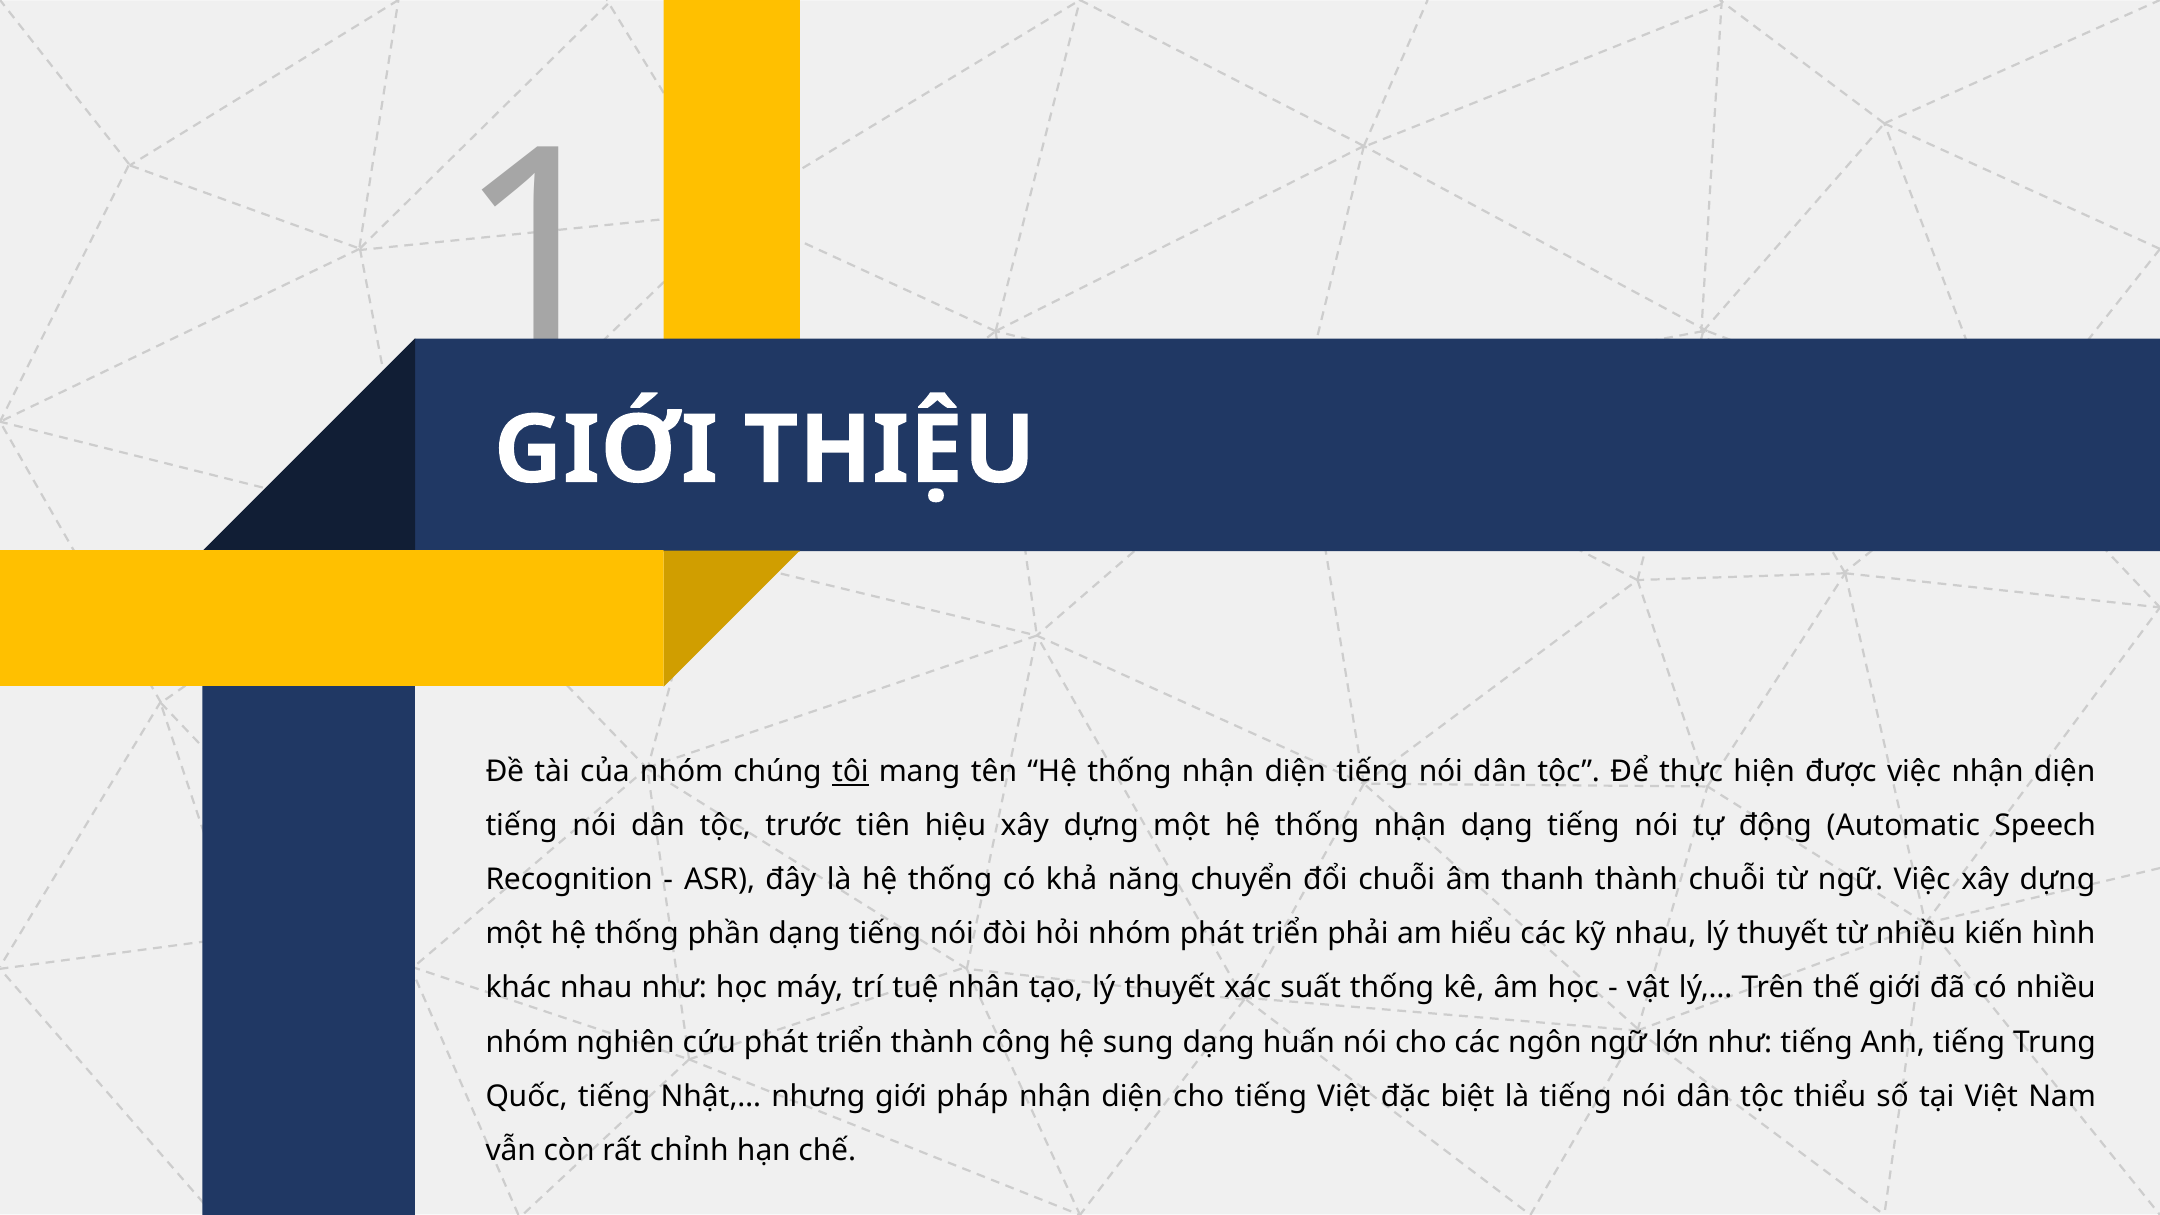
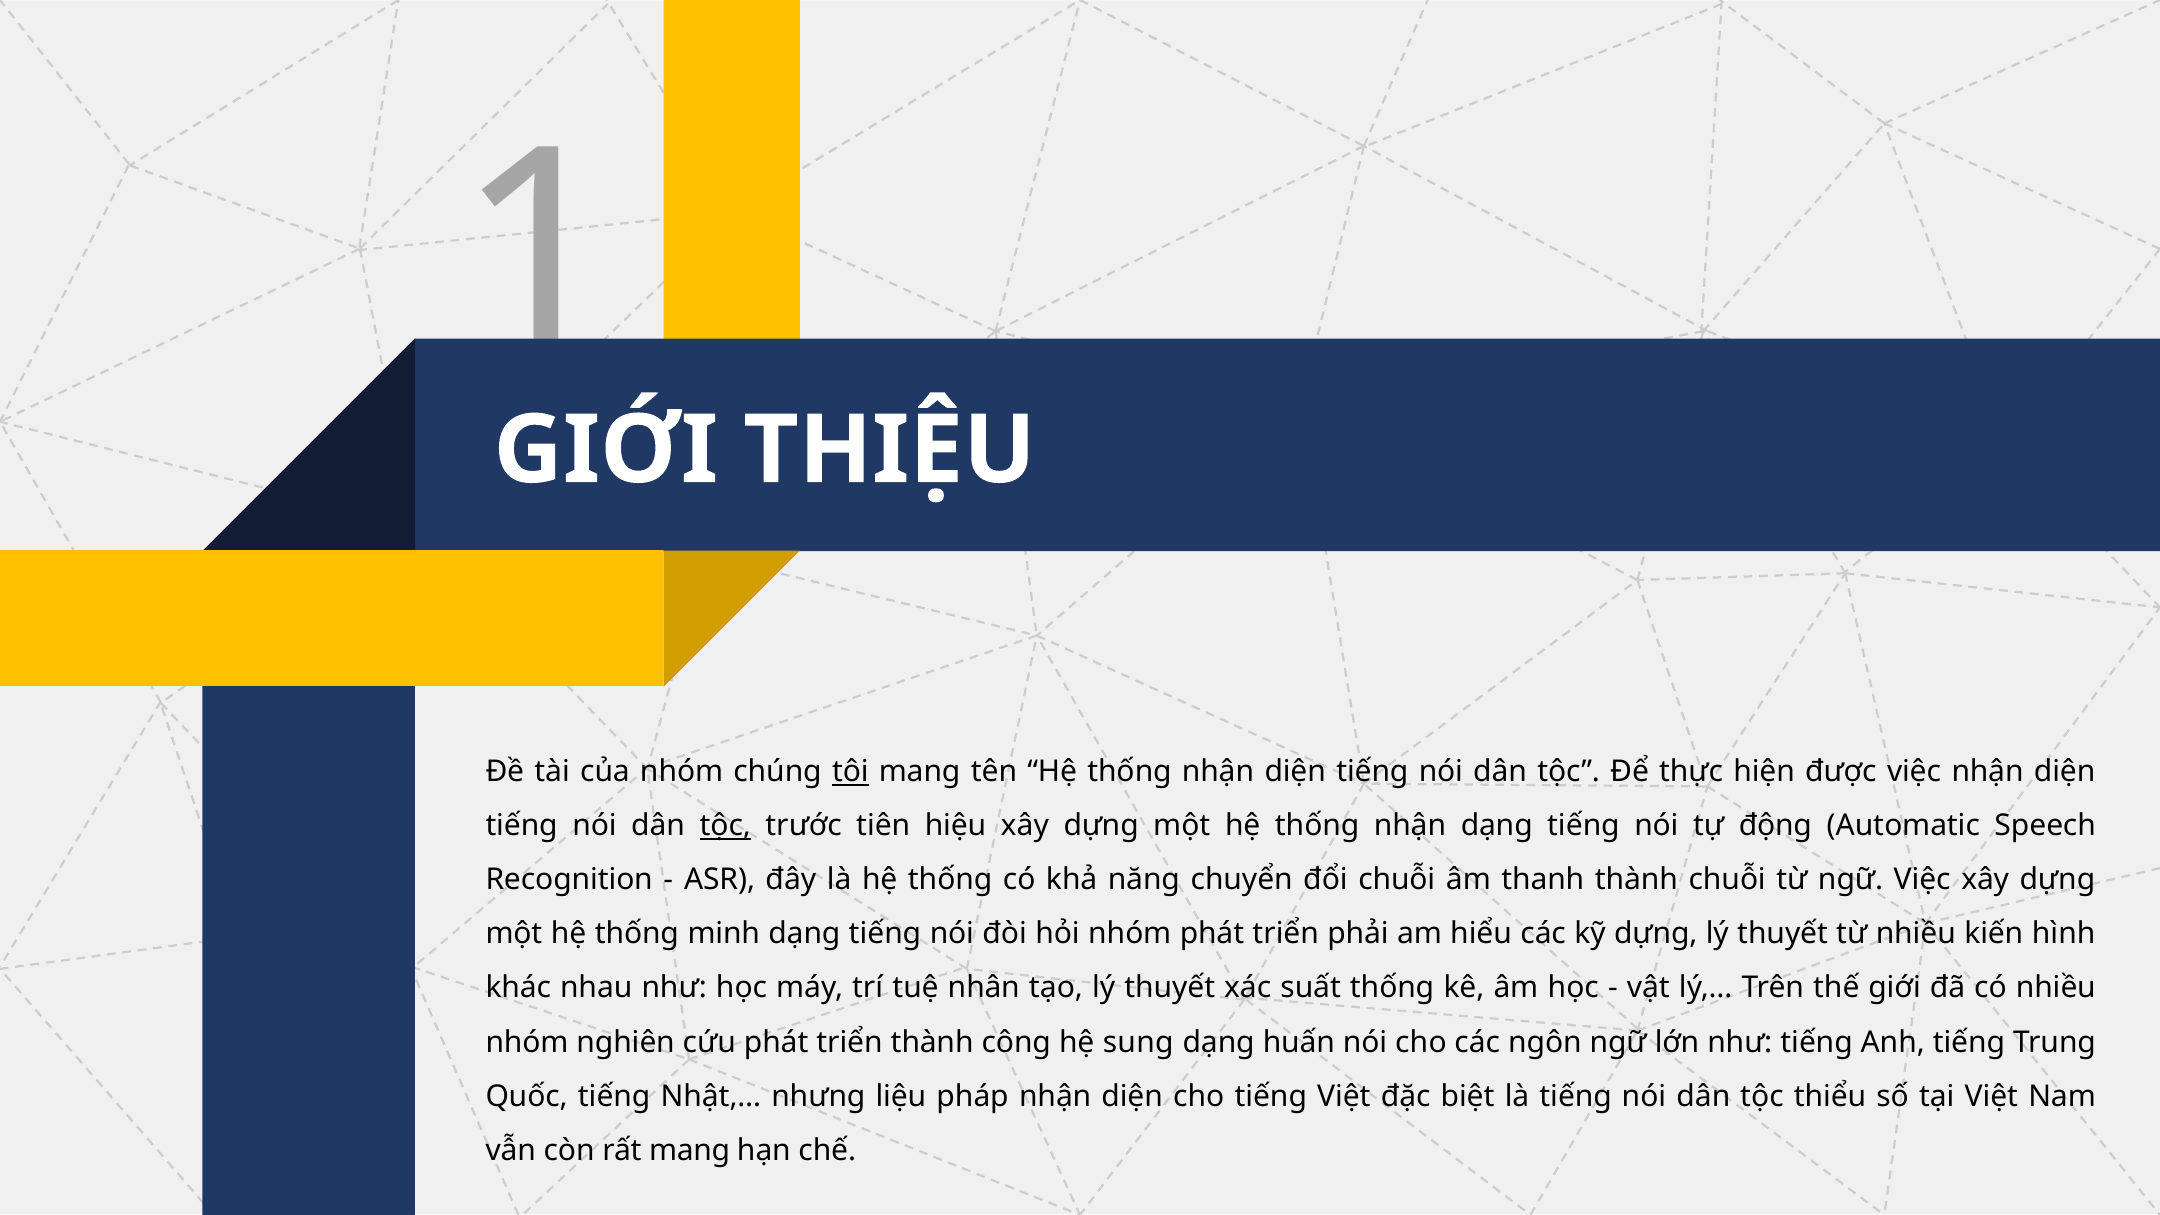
tộc underline: none -> present (725, 826)
phần: phần -> minh (724, 934)
kỹ nhau: nhau -> dựng (1656, 934)
nhưng giới: giới -> liệu (901, 1096)
rất chỉnh: chỉnh -> mang (690, 1150)
